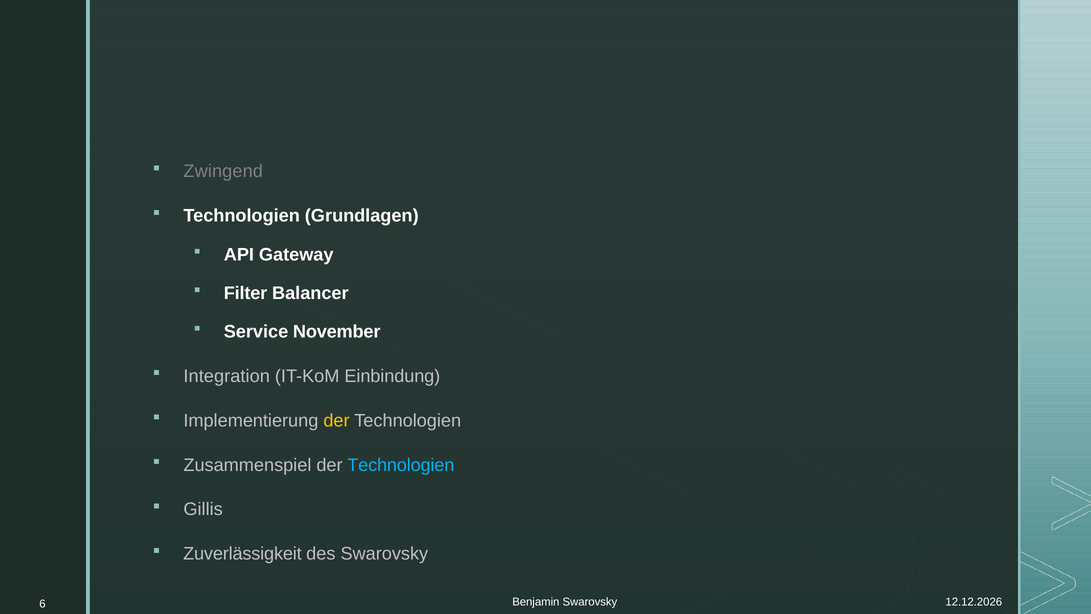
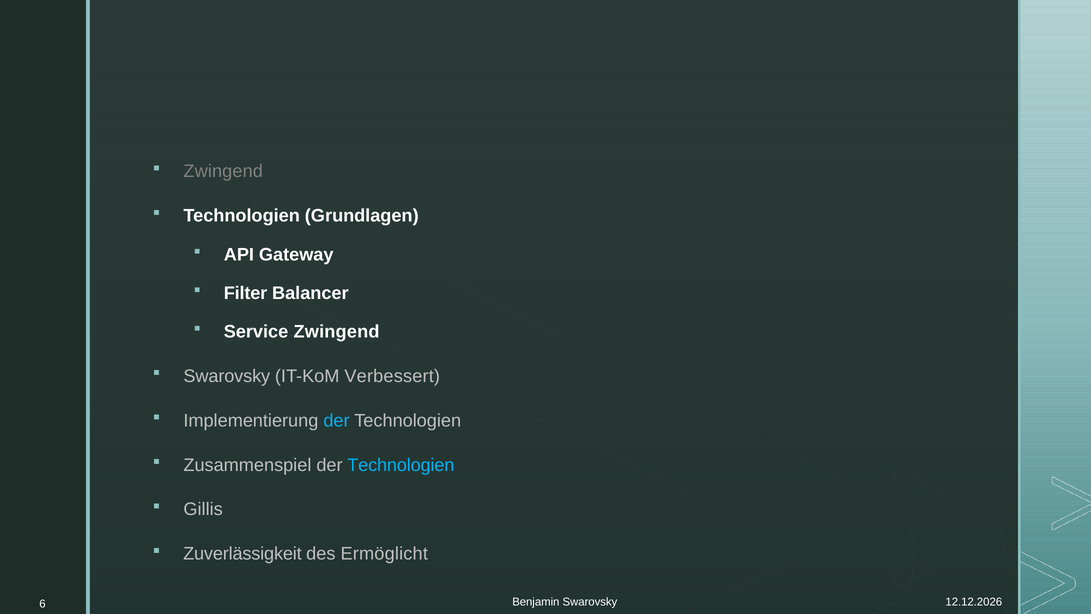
Service November: November -> Zwingend (337, 332)
Integration: Integration -> Swarovsky (227, 376)
Einbindung: Einbindung -> Verbessert (392, 376)
der colour: yellow -> light blue (337, 420)
des Swarovsky: Swarovsky -> Ermöglicht (384, 554)
